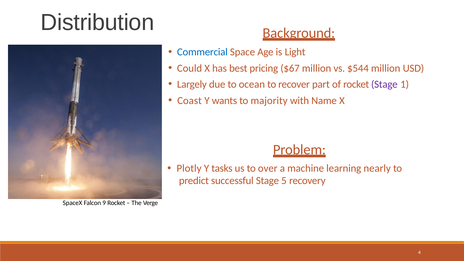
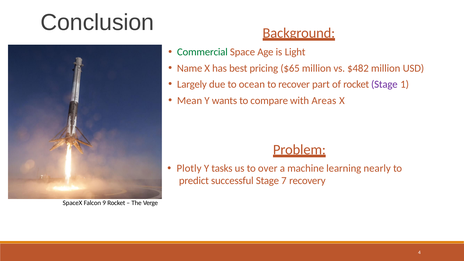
Distribution: Distribution -> Conclusion (97, 23)
Commercial colour: blue -> green (202, 52)
Could: Could -> Name (190, 68)
$67: $67 -> $65 (290, 68)
$544: $544 -> $482 (358, 68)
Coast: Coast -> Mean (190, 101)
majority: majority -> compare (269, 101)
Name: Name -> Areas (324, 101)
5: 5 -> 7 (284, 181)
